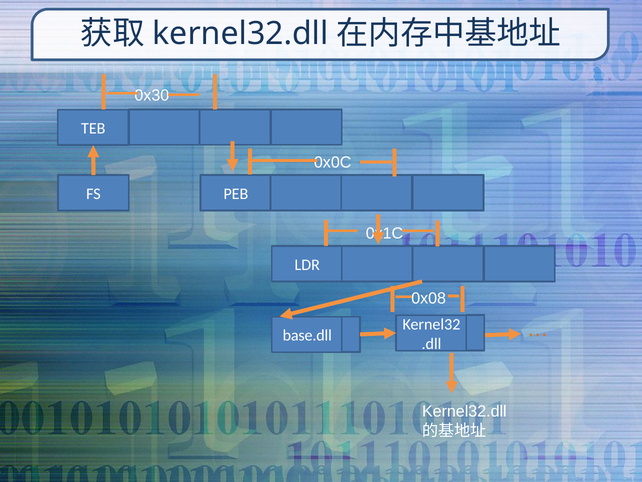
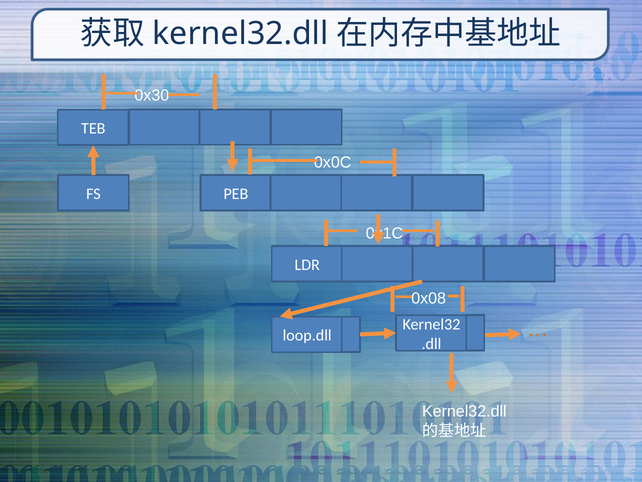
base.dll: base.dll -> loop.dll (307, 335)
